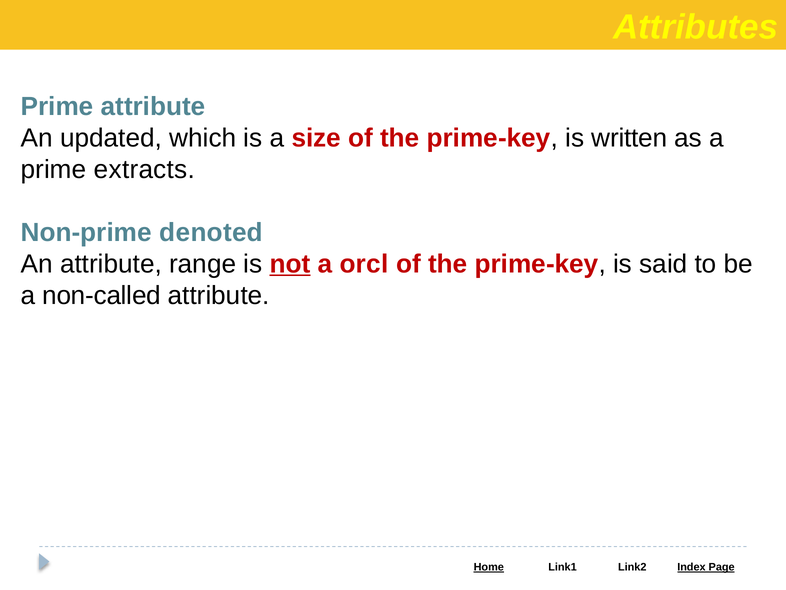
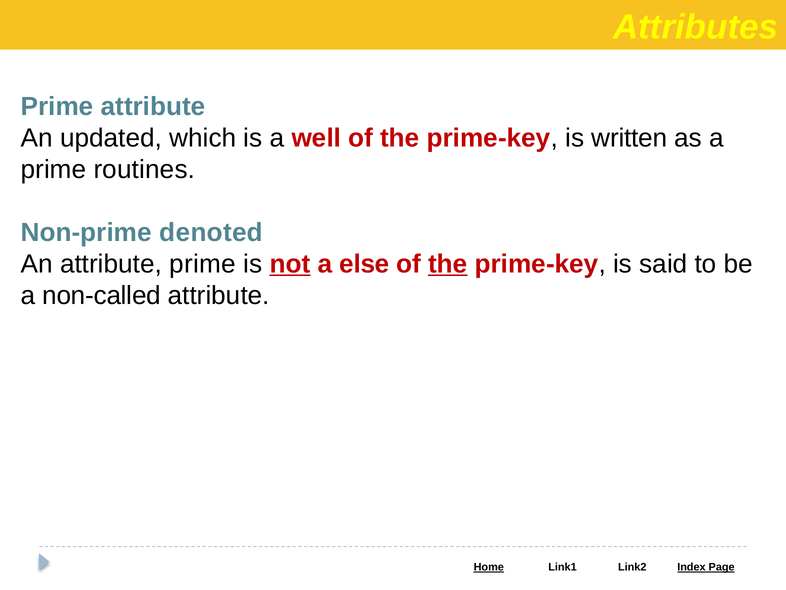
size: size -> well (316, 138)
extracts: extracts -> routines (144, 169)
attribute range: range -> prime (203, 264)
orcl: orcl -> else (364, 264)
the underline: none -> present (448, 264)
